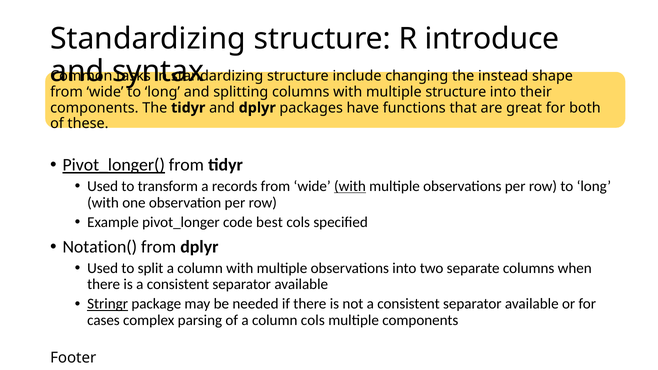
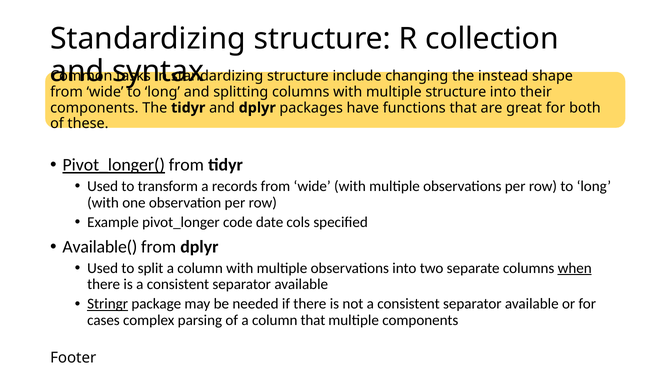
introduce: introduce -> collection (492, 39)
with underline: present -> none (350, 186)
best: best -> date (270, 222)
Notation(: Notation( -> Available( (100, 247)
when underline: none -> present (575, 268)
column cols: cols -> that (313, 320)
